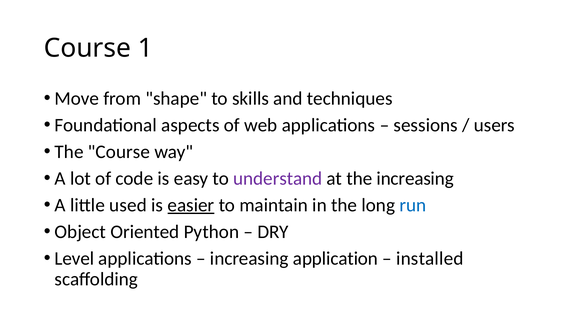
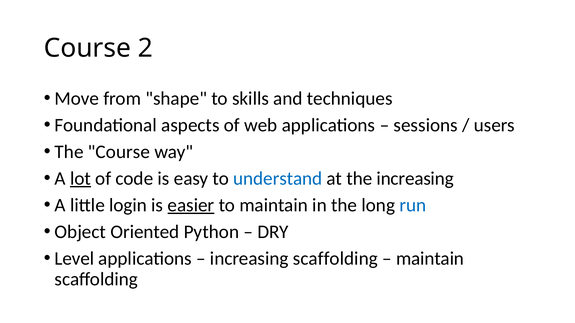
1: 1 -> 2 (145, 48)
lot underline: none -> present (80, 179)
understand colour: purple -> blue (278, 179)
used: used -> login (128, 205)
increasing application: application -> scaffolding (335, 259)
installed: installed -> maintain (430, 259)
